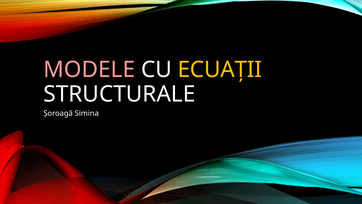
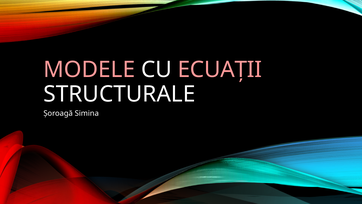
ECUAȚII colour: yellow -> pink (220, 70)
